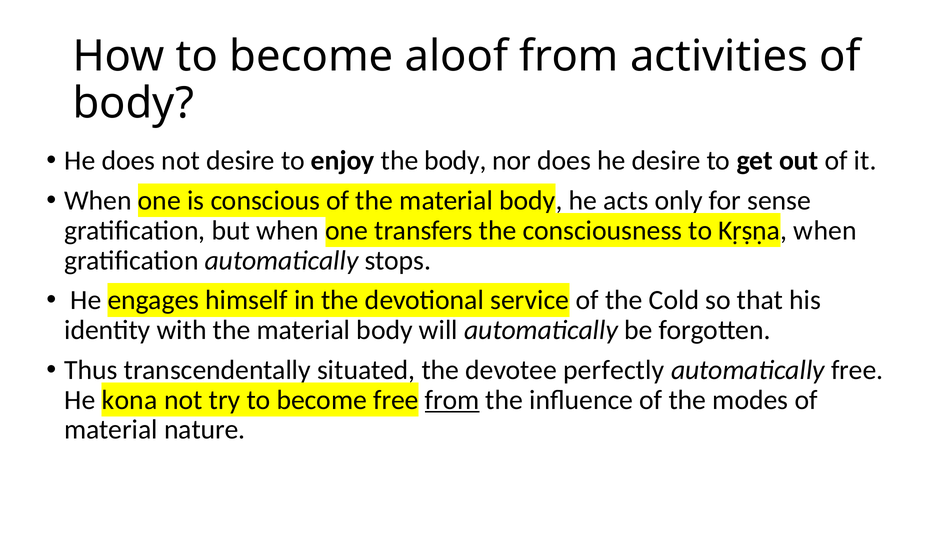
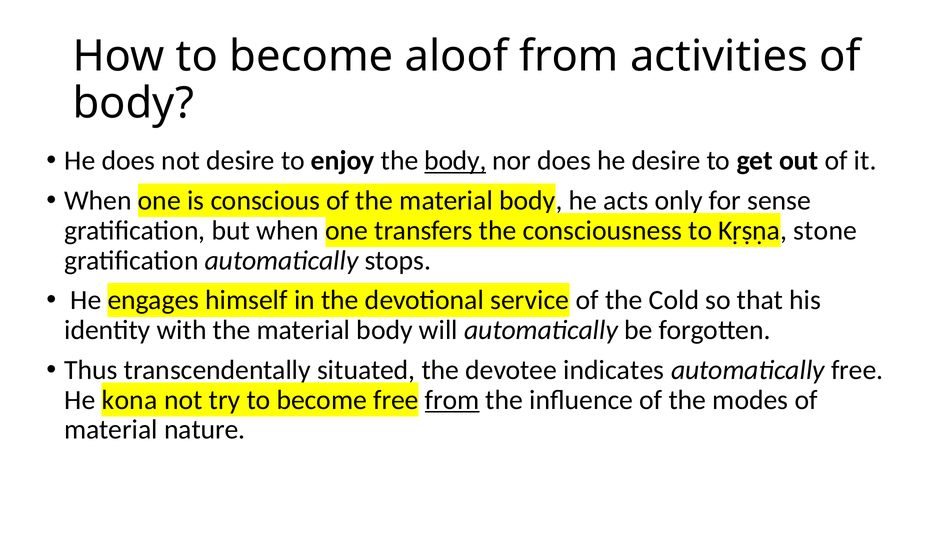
body underline: none -> present (455, 161)
Kṛṣṇa when: when -> stone (825, 230)
perfectly: perfectly -> indicates (614, 370)
